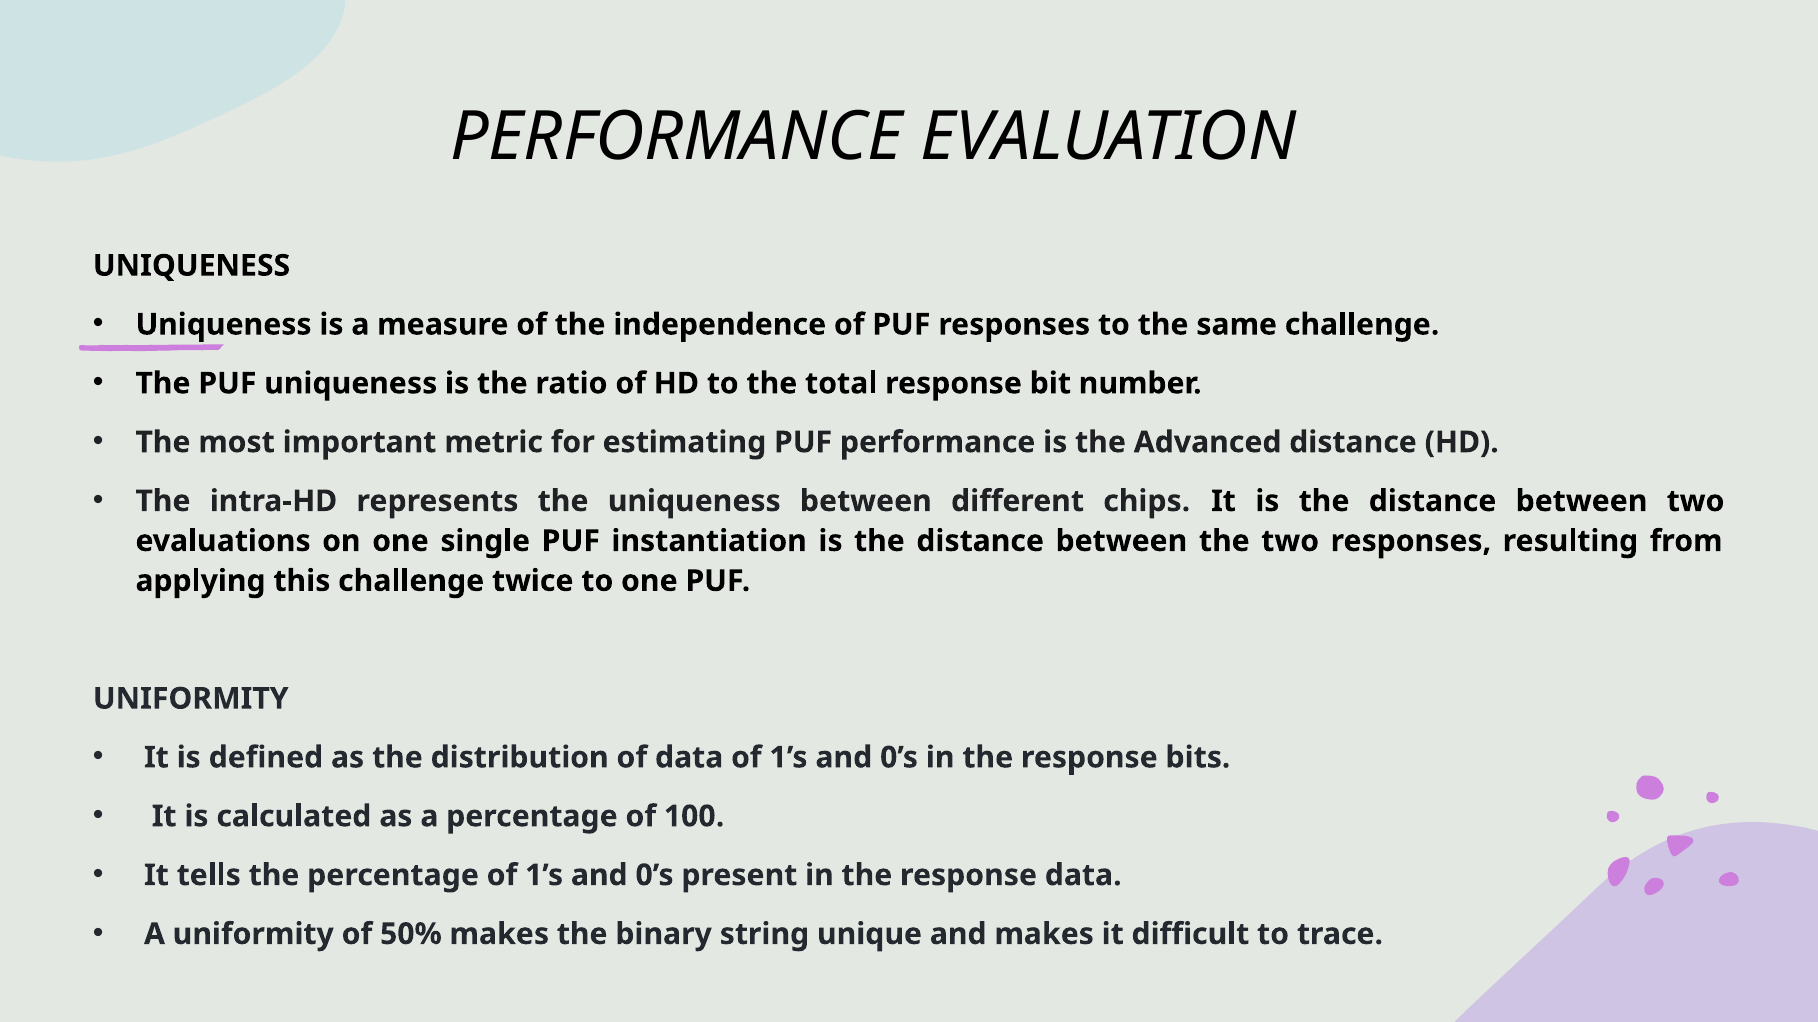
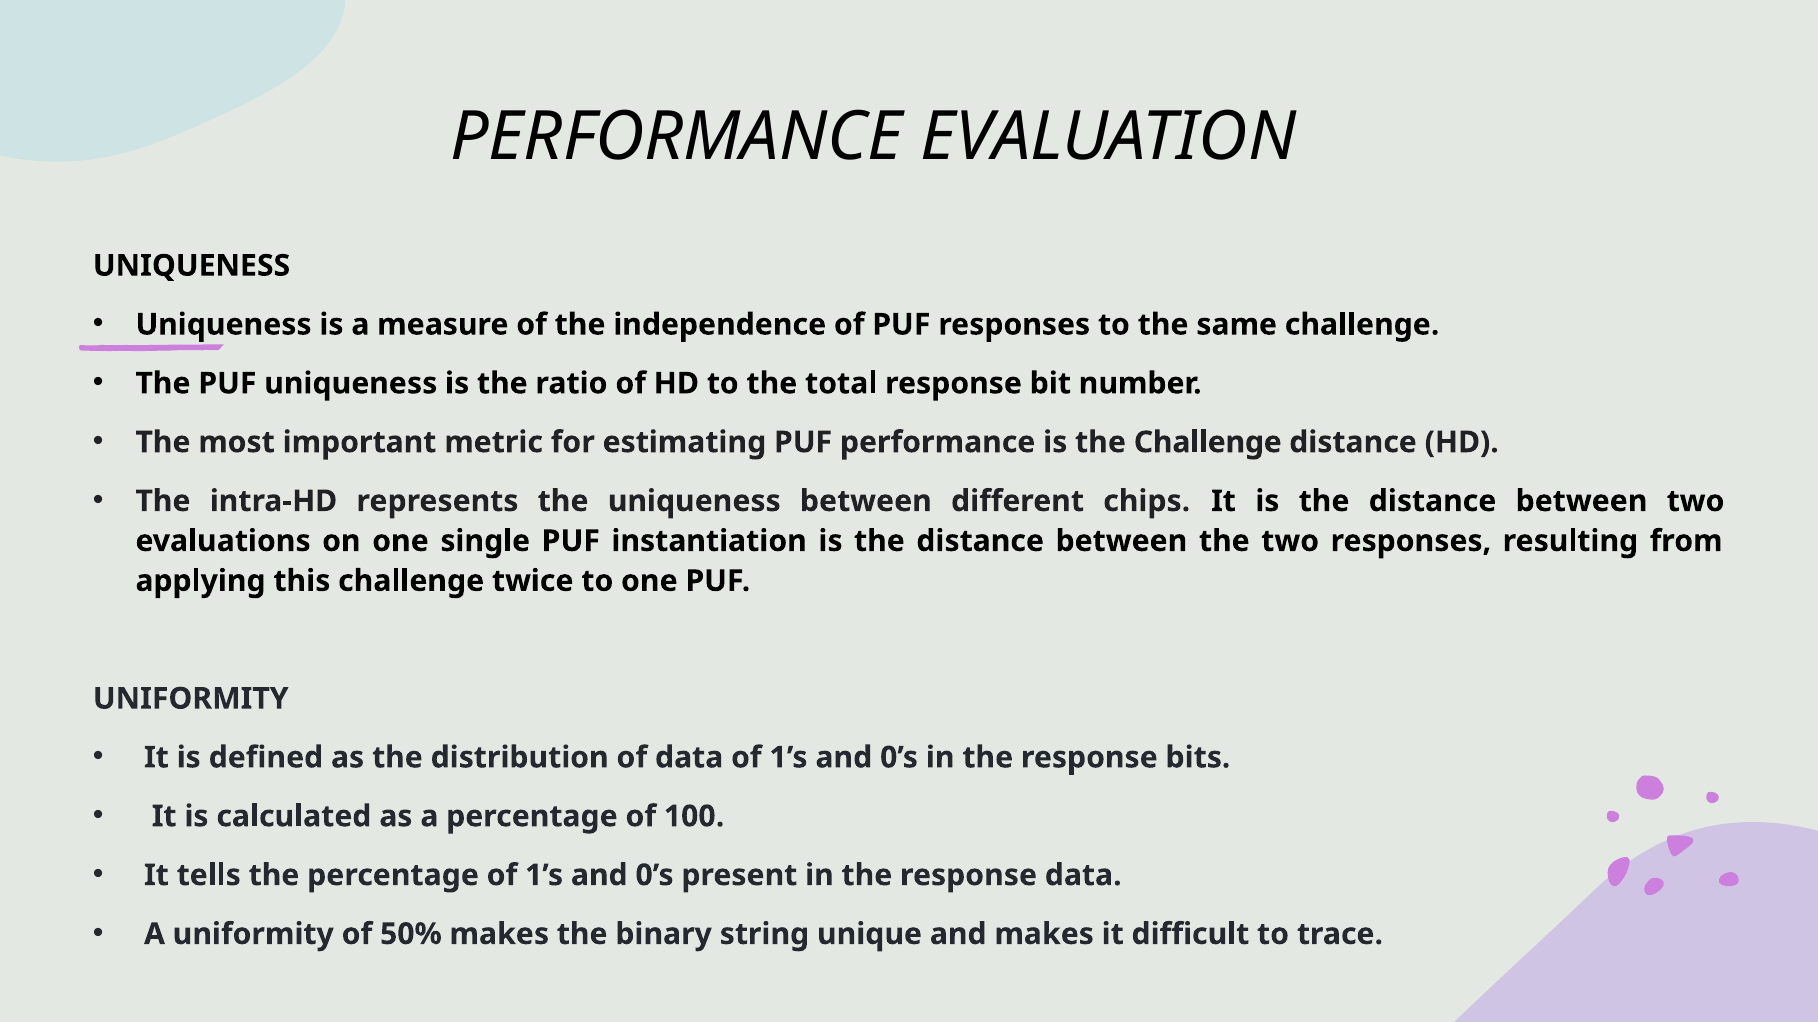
the Advanced: Advanced -> Challenge (1208, 443)
